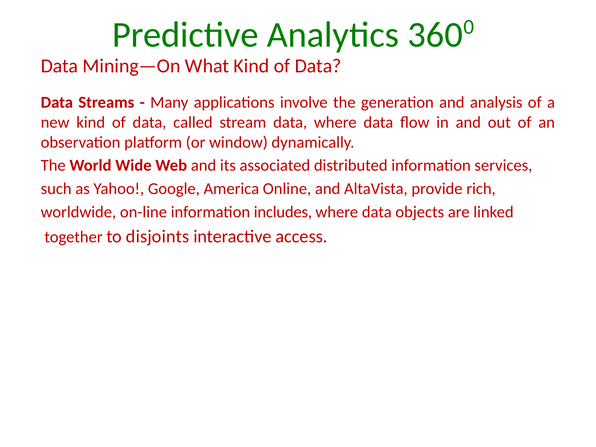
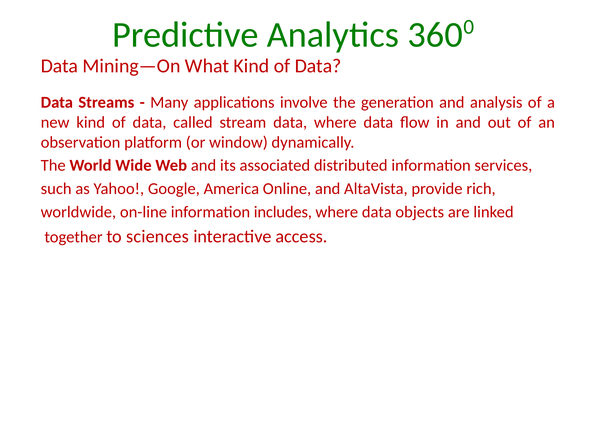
disjoints: disjoints -> sciences (158, 237)
